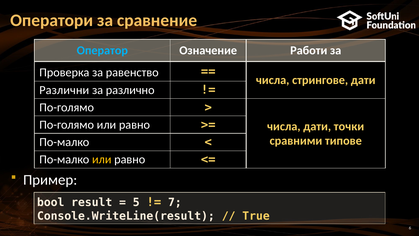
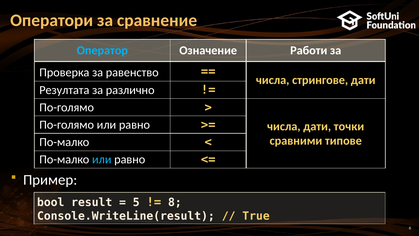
Различни: Различни -> Резултата (64, 90)
или colour: yellow -> light blue (102, 159)
7: 7 -> 8 (175, 202)
